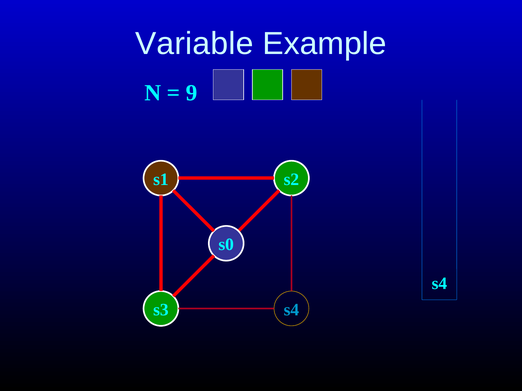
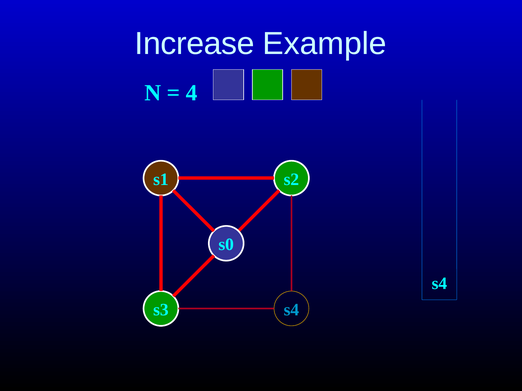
Variable: Variable -> Increase (195, 44)
9: 9 -> 4 (192, 93)
